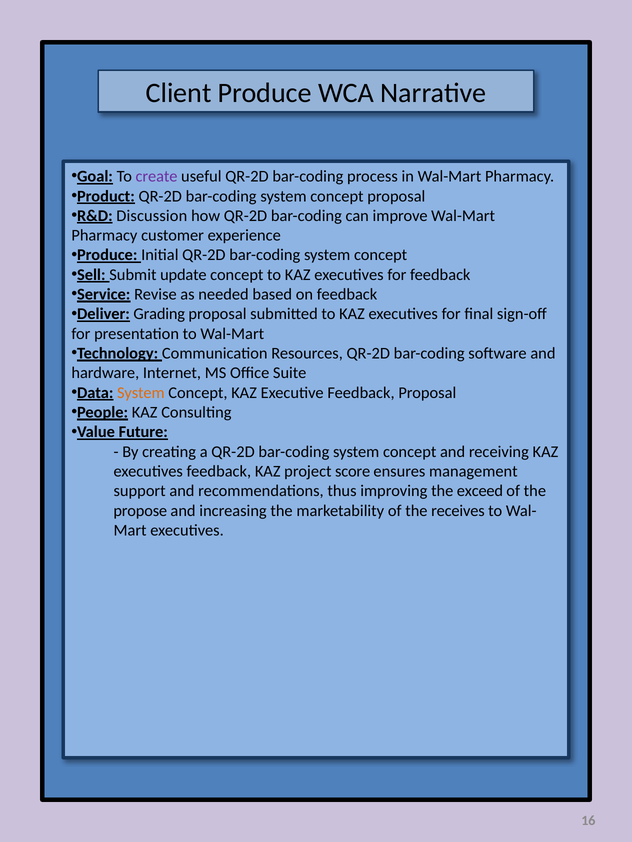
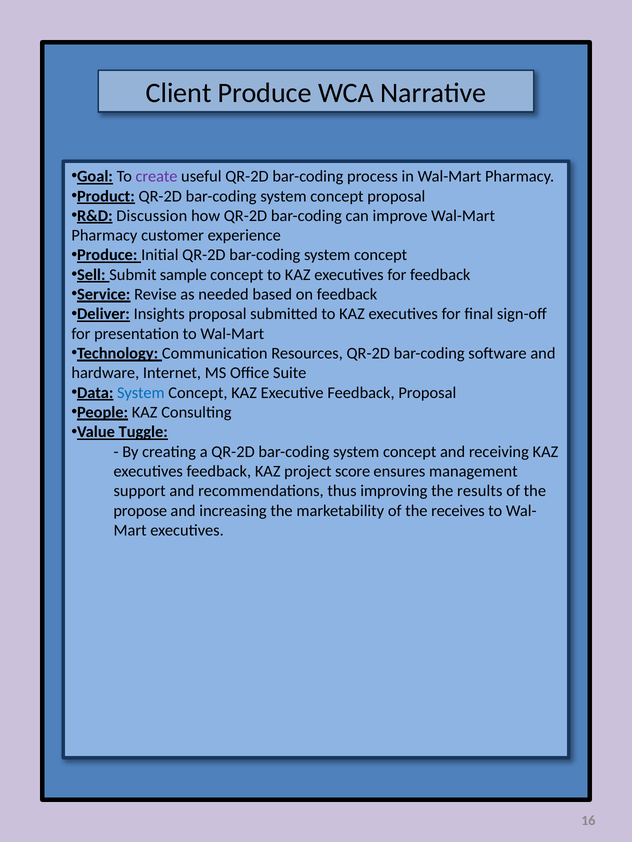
update: update -> sample (183, 275)
Grading: Grading -> Insights (159, 314)
System colour: orange -> blue (141, 393)
Future: Future -> Tuggle (143, 432)
exceed: exceed -> results (480, 491)
